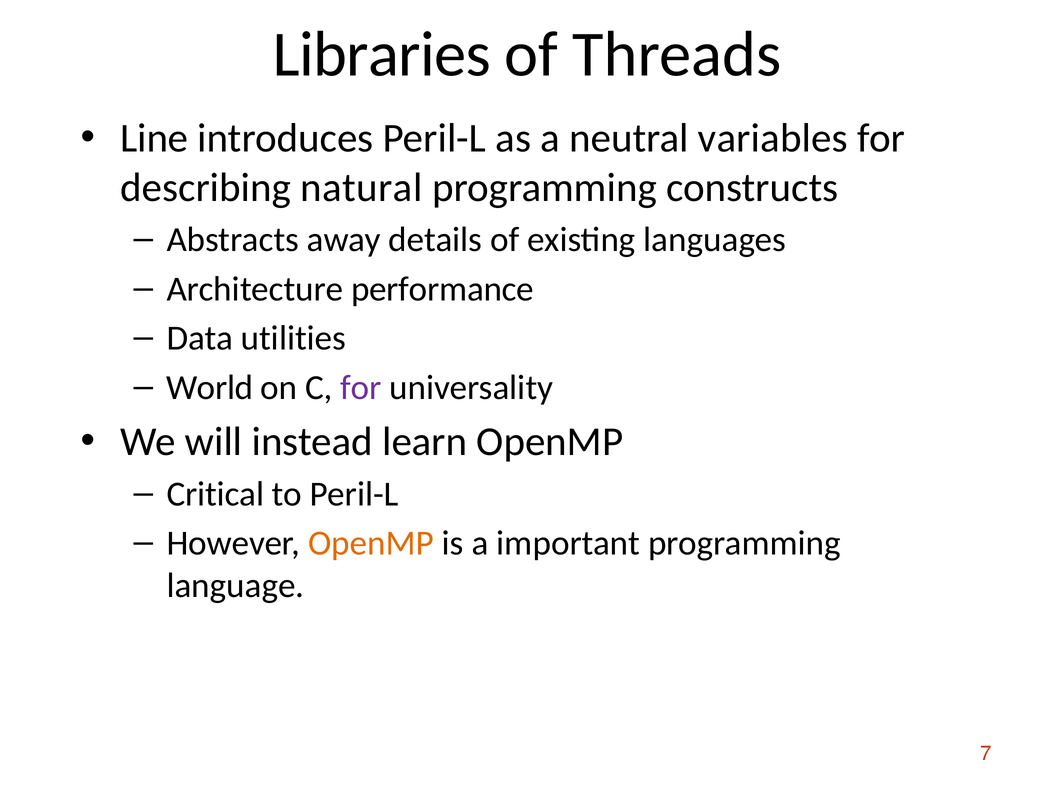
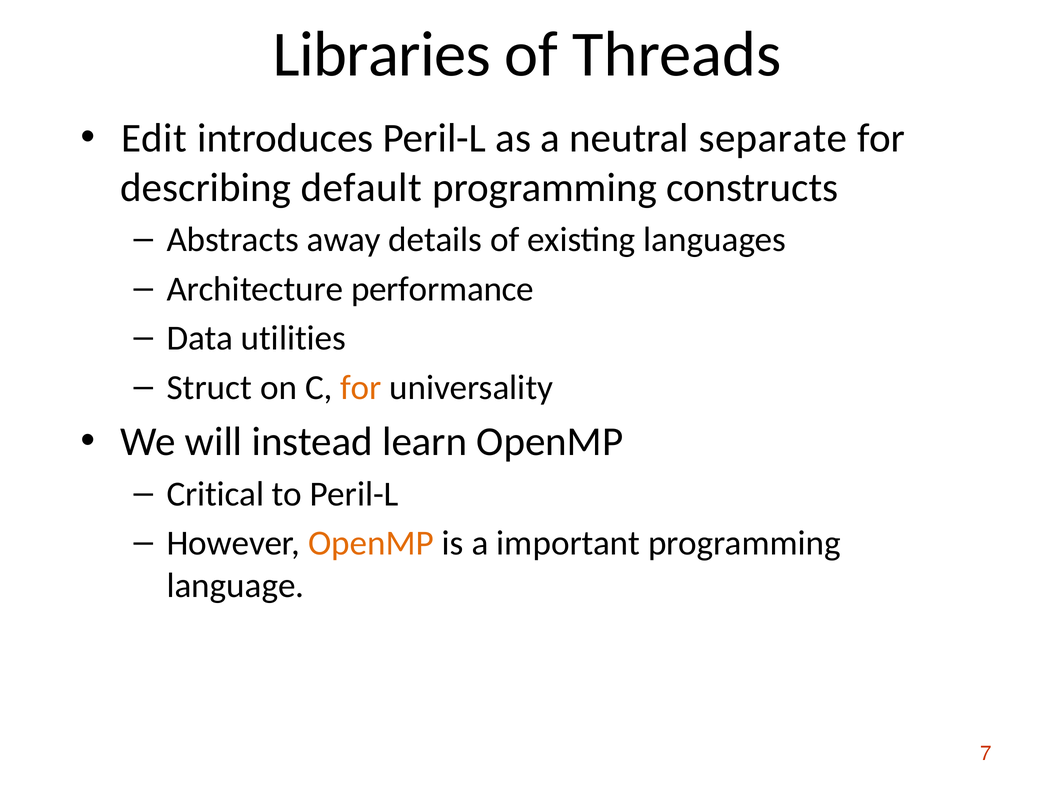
Line: Line -> Edit (154, 138)
variables: variables -> separate (773, 138)
natural: natural -> default (361, 188)
World: World -> Struct (209, 388)
for colour: purple -> orange (361, 388)
